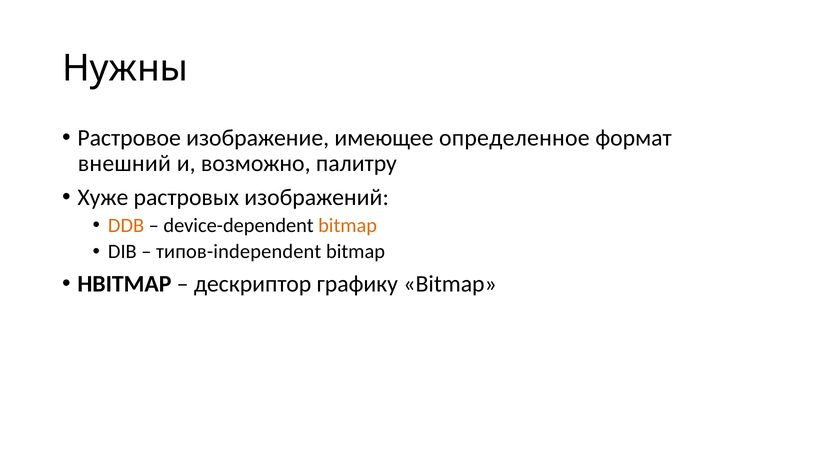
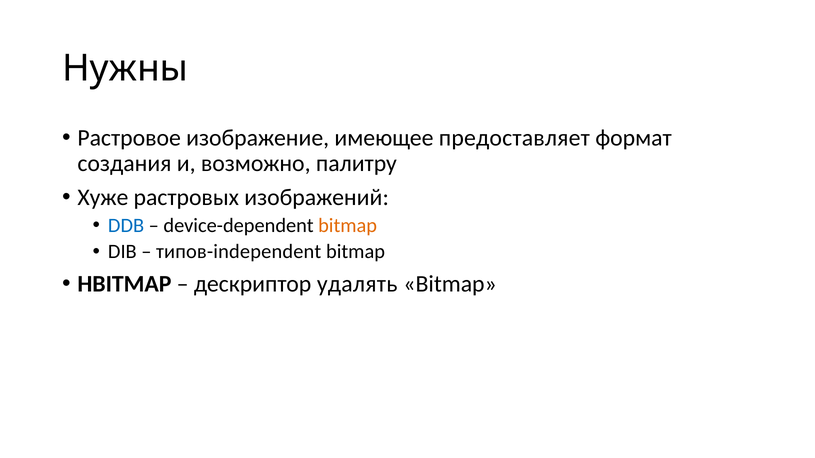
определенное: определенное -> предоставляет (514, 138)
внешний: внешний -> создания (124, 163)
DDB colour: orange -> blue (126, 226)
графику: графику -> удалять (357, 284)
